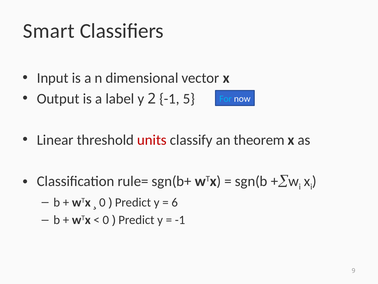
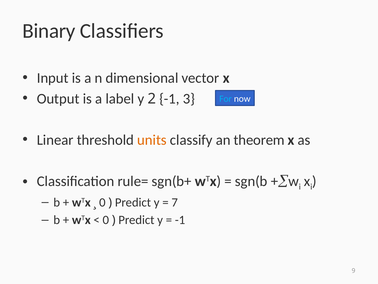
Smart: Smart -> Binary (49, 31)
5: 5 -> 3 (189, 98)
units colour: red -> orange (152, 140)
6: 6 -> 7 (175, 202)
